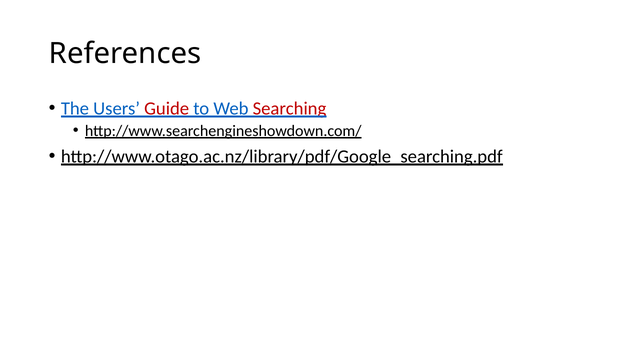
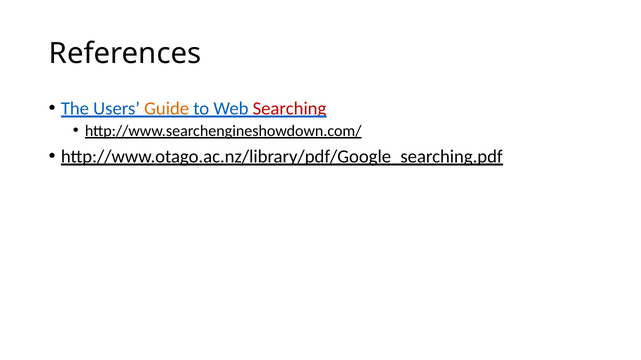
Guide colour: red -> orange (167, 109)
